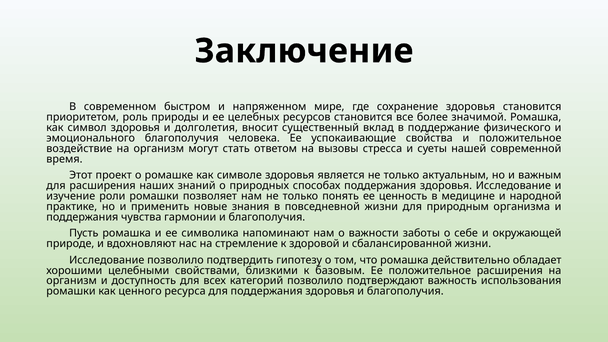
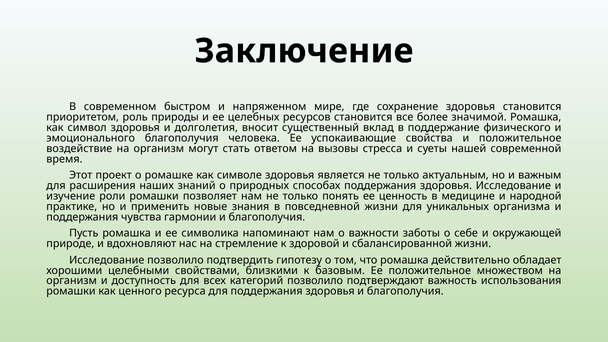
природным: природным -> уникальных (458, 207)
положительное расширения: расширения -> множеством (510, 270)
